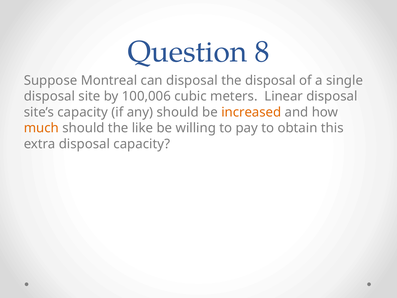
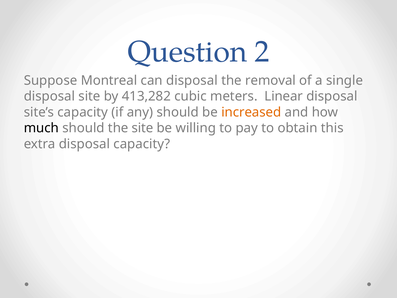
8: 8 -> 2 (262, 52)
the disposal: disposal -> removal (270, 80)
100,006: 100,006 -> 413,282 (146, 96)
much colour: orange -> black (41, 128)
the like: like -> site (143, 128)
